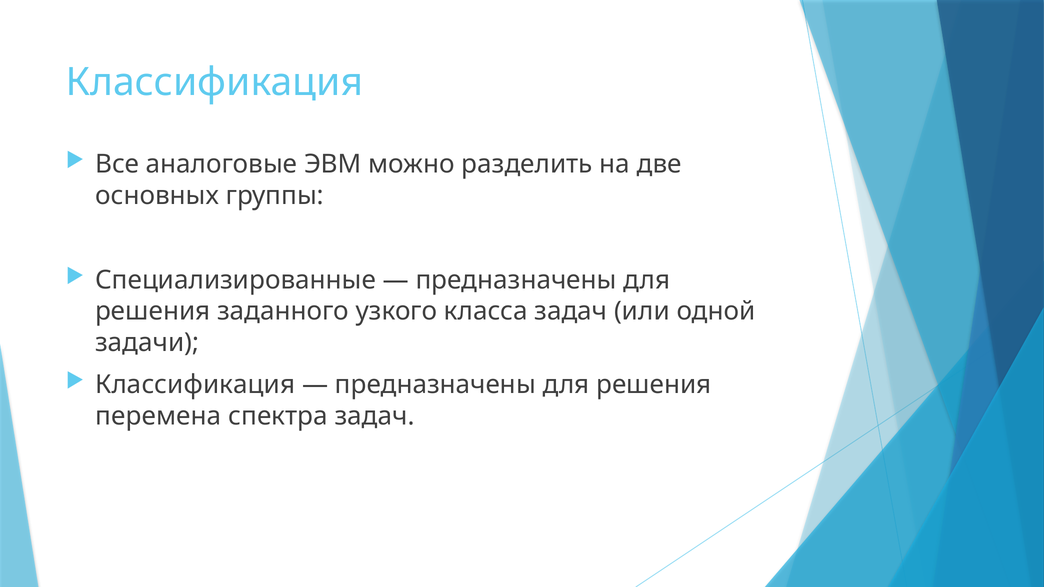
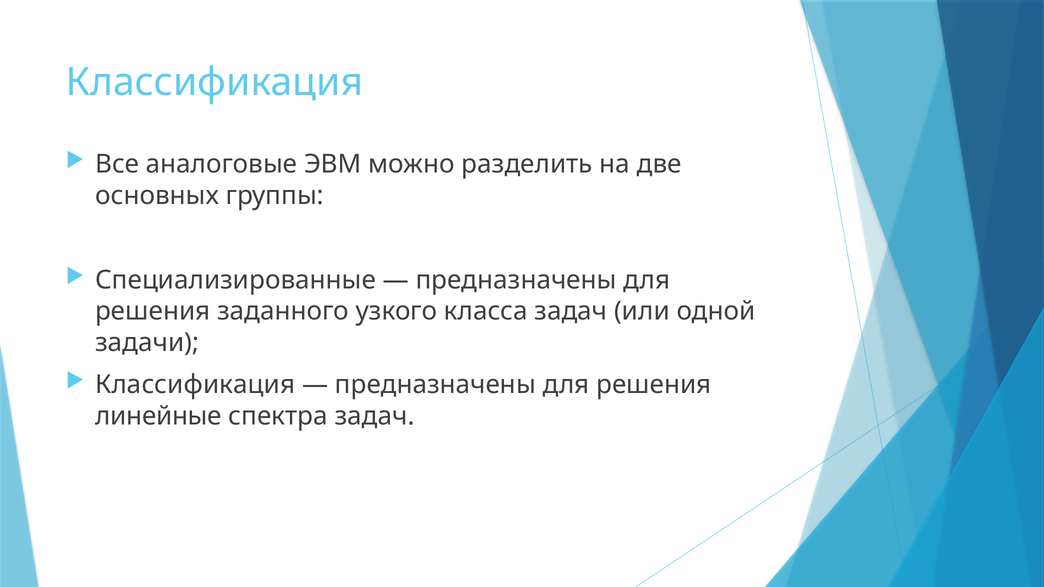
перемена: перемена -> линейные (159, 416)
